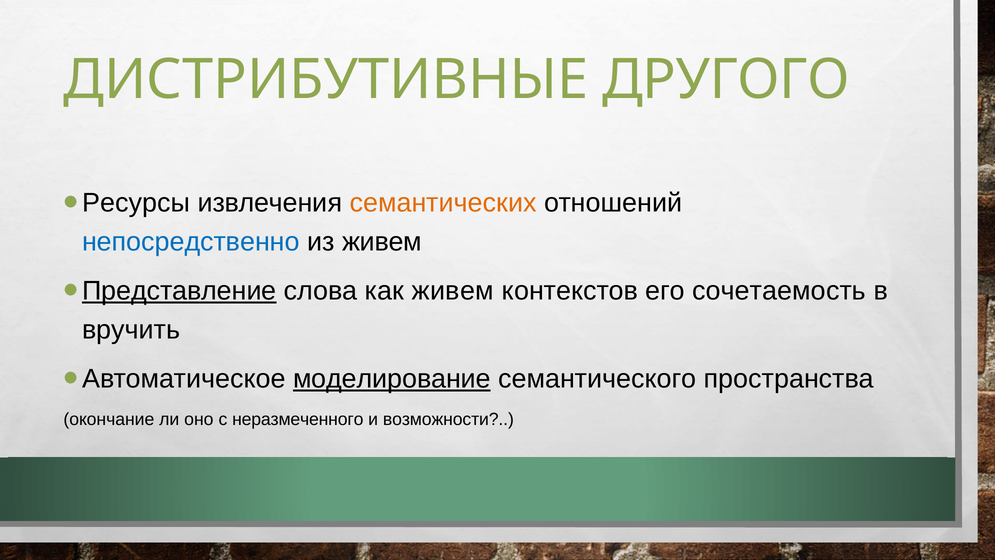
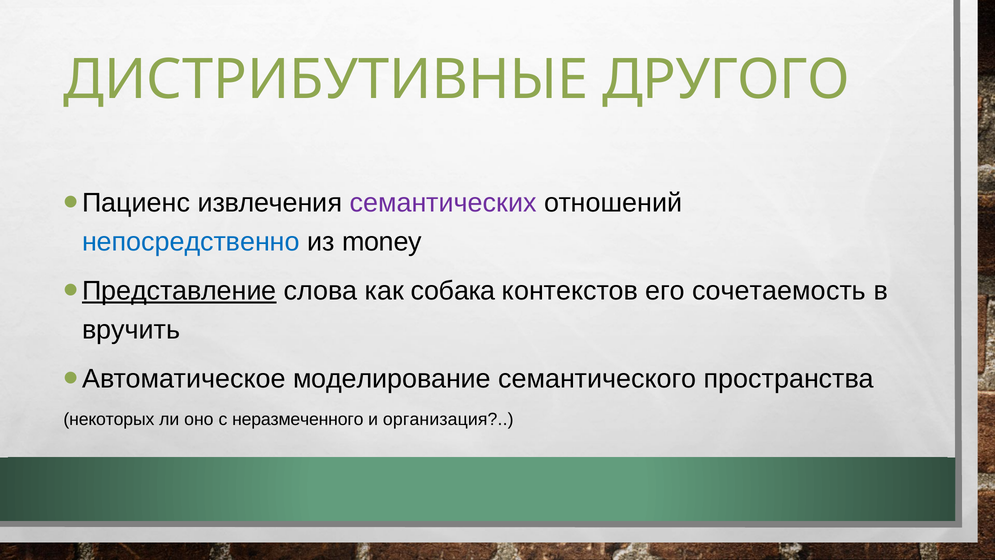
Ресурсы: Ресурсы -> Пациенс (136, 203)
семантических colour: orange -> purple (443, 203)
из живем: живем -> money (382, 242)
как живем: живем -> собака (453, 291)
моделирование underline: present -> none (392, 379)
окончание: окончание -> некоторых (109, 419)
возможности: возможности -> организация (448, 419)
